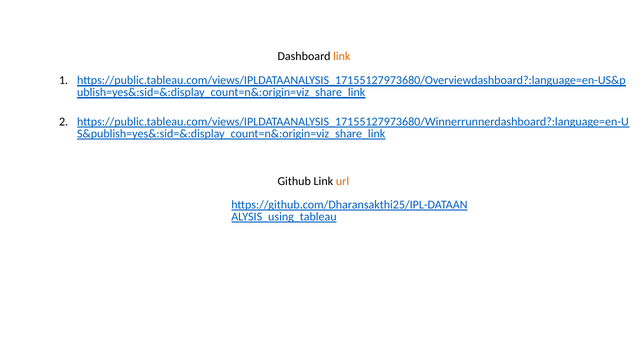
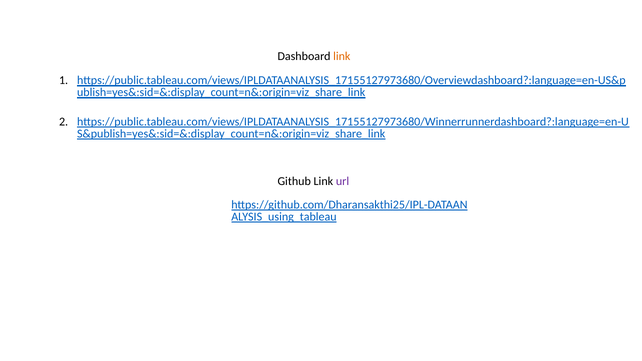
url colour: orange -> purple (343, 181)
